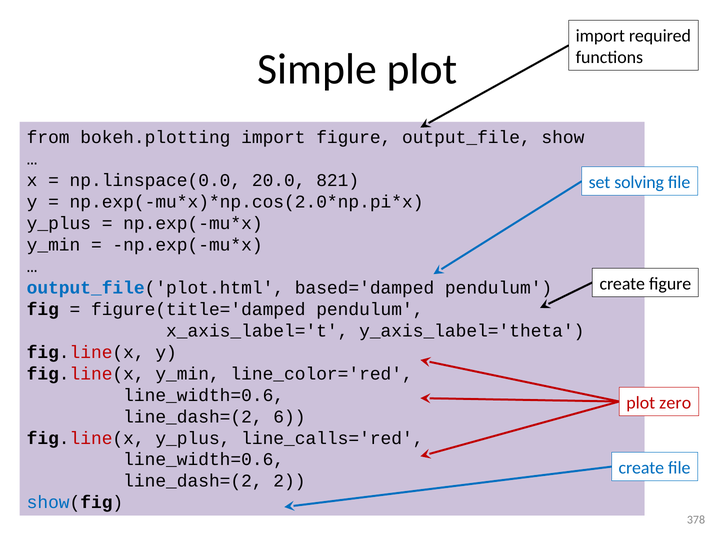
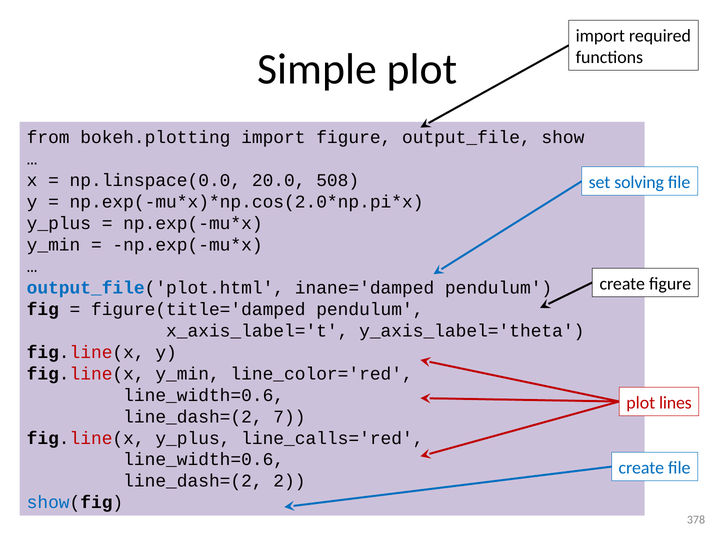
821: 821 -> 508 (338, 180)
based='damped: based='damped -> inane='damped (365, 287)
zero: zero -> lines (675, 402)
6: 6 -> 7 (289, 416)
